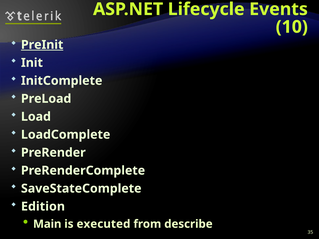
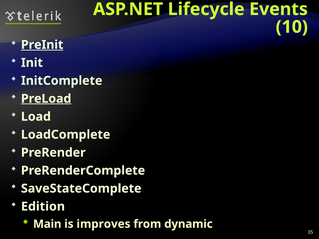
PreLoad underline: none -> present (46, 99)
executed: executed -> improves (103, 224)
describe: describe -> dynamic (188, 224)
